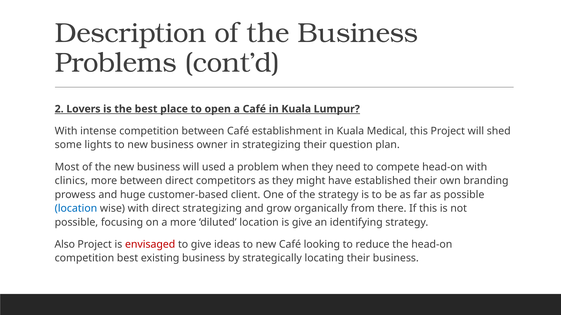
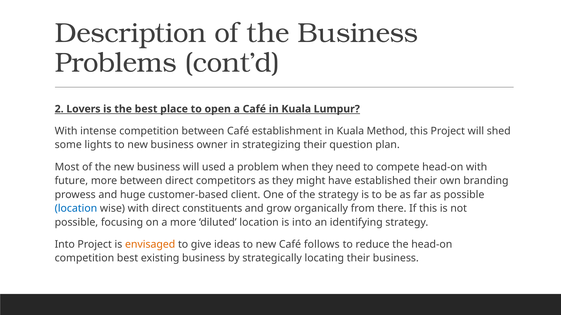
Medical: Medical -> Method (387, 131)
clinics: clinics -> future (71, 181)
direct strategizing: strategizing -> constituents (212, 209)
is give: give -> into (302, 223)
Also: Also -> Into (65, 245)
envisaged colour: red -> orange (150, 245)
looking: looking -> follows (322, 245)
